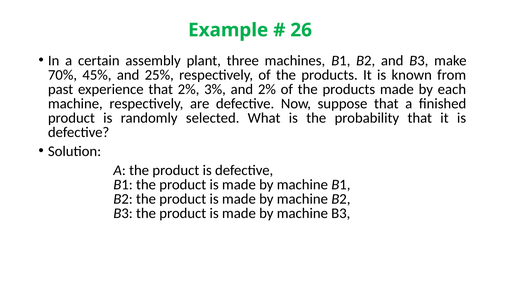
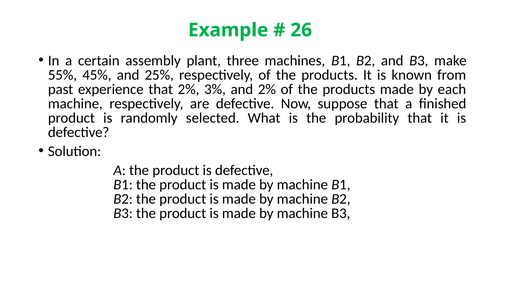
70%: 70% -> 55% (63, 75)
